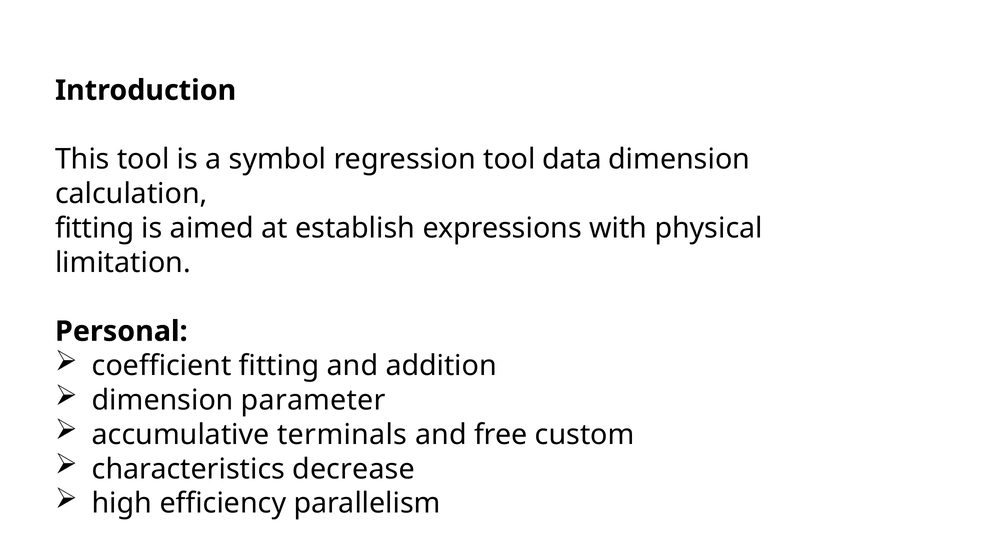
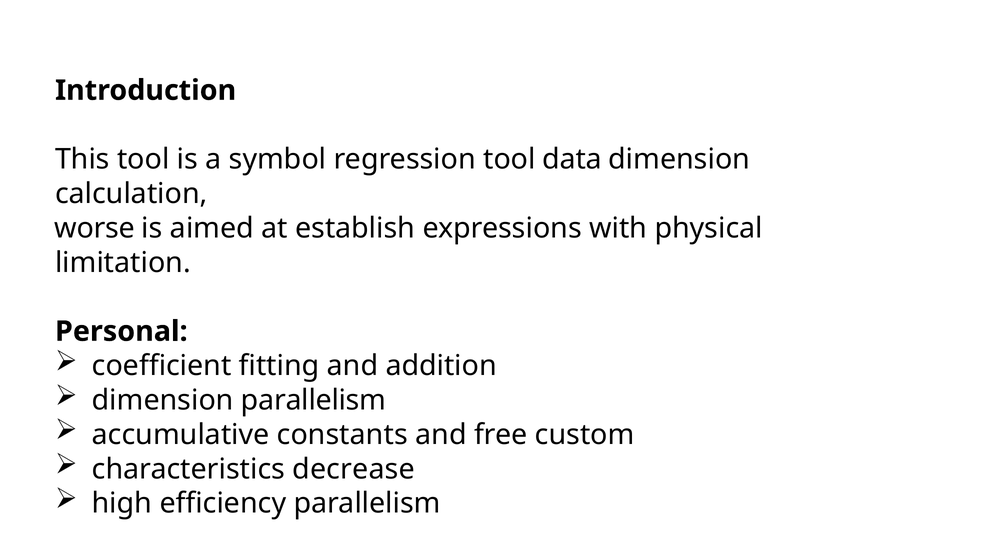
fitting: fitting -> worse (95, 228)
dimension parameter: parameter -> parallelism (314, 400)
terminals: terminals -> constants (342, 435)
